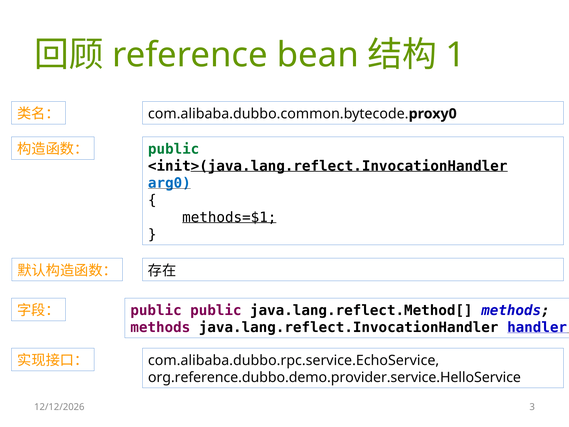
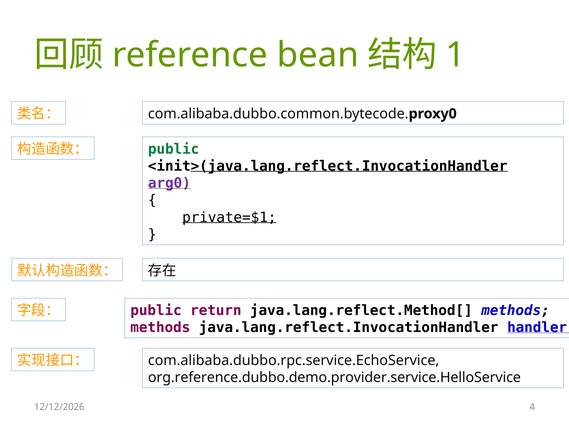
arg0 colour: blue -> purple (169, 183)
methods=$1: methods=$1 -> private=$1 (229, 217)
public public: public -> return (216, 310)
3: 3 -> 4 (532, 407)
